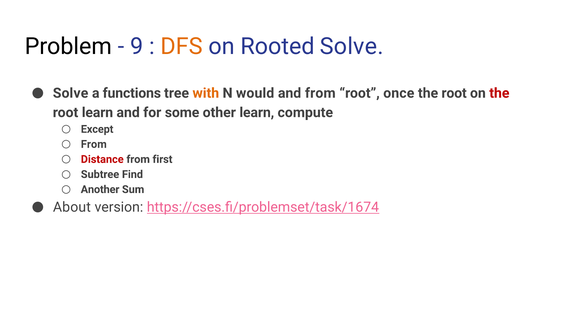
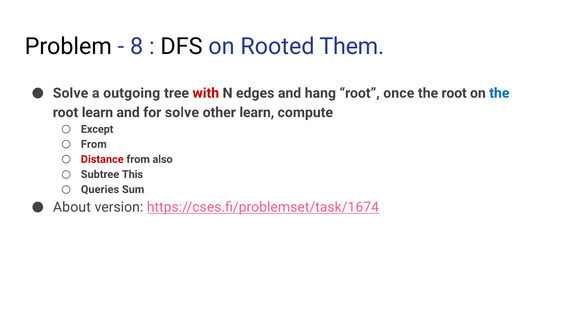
9: 9 -> 8 (137, 46)
DFS colour: orange -> black (182, 46)
Rooted Solve: Solve -> Them (352, 46)
functions: functions -> outgoing (132, 93)
with colour: orange -> red (206, 93)
would: would -> edges (255, 93)
and from: from -> hang (320, 93)
the colour: red -> blue (499, 93)
for some: some -> solve (182, 112)
first: first -> also (163, 159)
Find: Find -> This (132, 174)
Another: Another -> Queries (100, 189)
